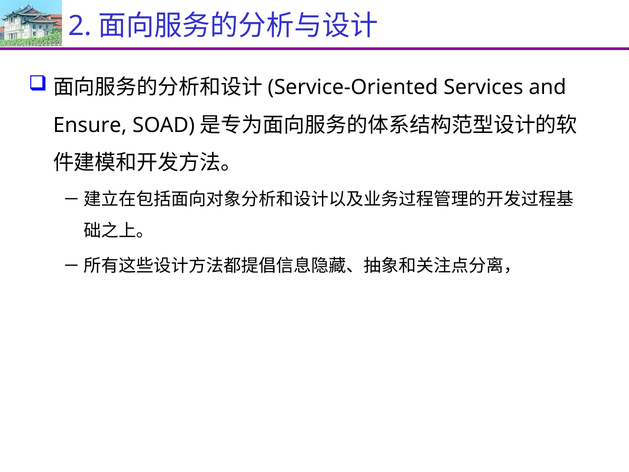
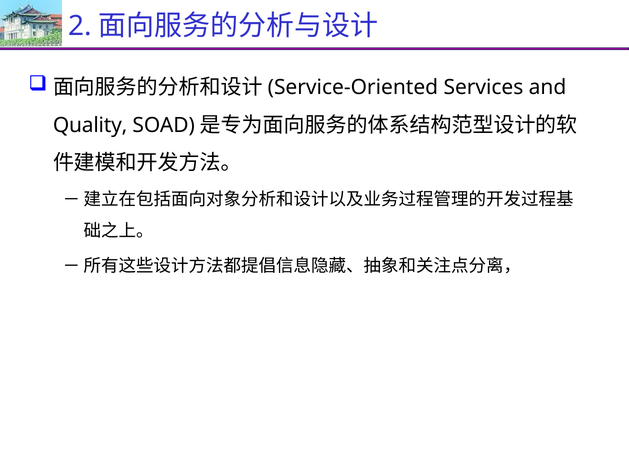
Ensure: Ensure -> Quality (90, 125)
